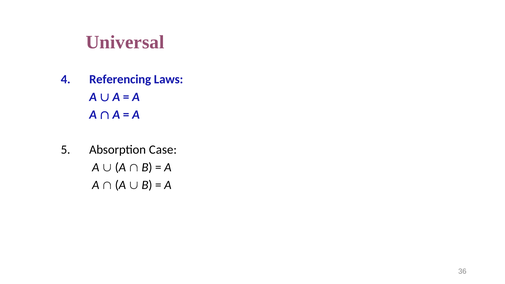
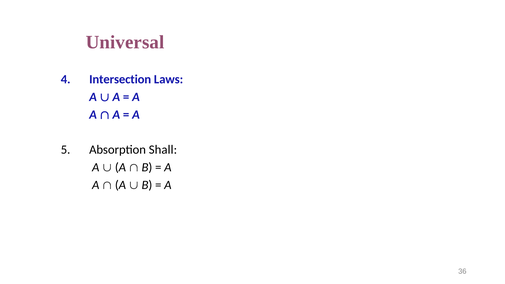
Referencing: Referencing -> Intersection (120, 79)
Case: Case -> Shall (163, 150)
